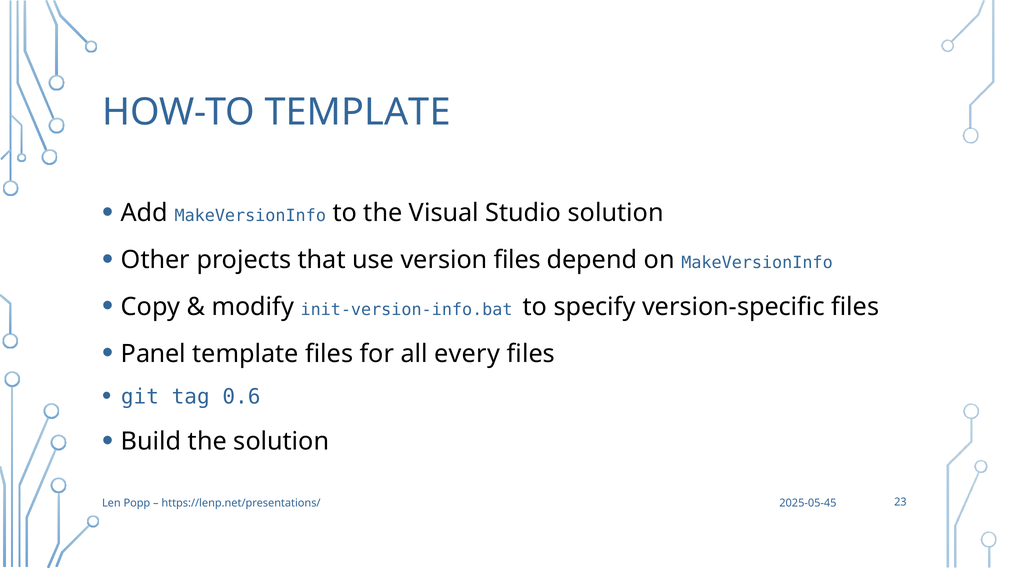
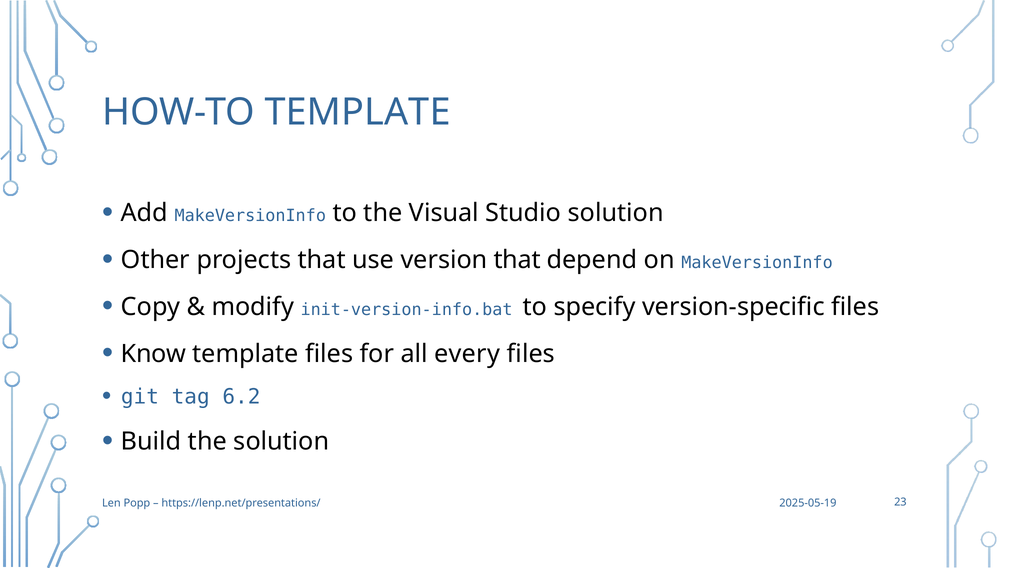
version files: files -> that (517, 260)
Panel: Panel -> Know (153, 353)
0.6: 0.6 -> 6.2 (241, 396)
2025-05-45: 2025-05-45 -> 2025-05-19 (808, 503)
